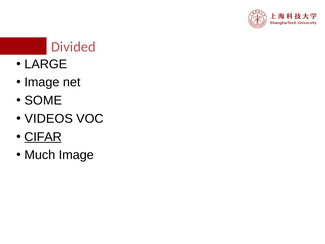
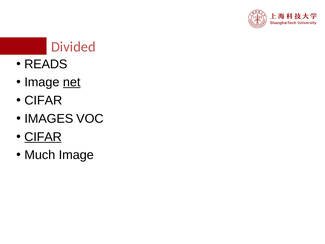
LARGE: LARGE -> READS (46, 64)
net underline: none -> present (72, 82)
SOME: SOME -> CIFAR (43, 100)
VIDEOS: VIDEOS -> IMAGES (49, 119)
